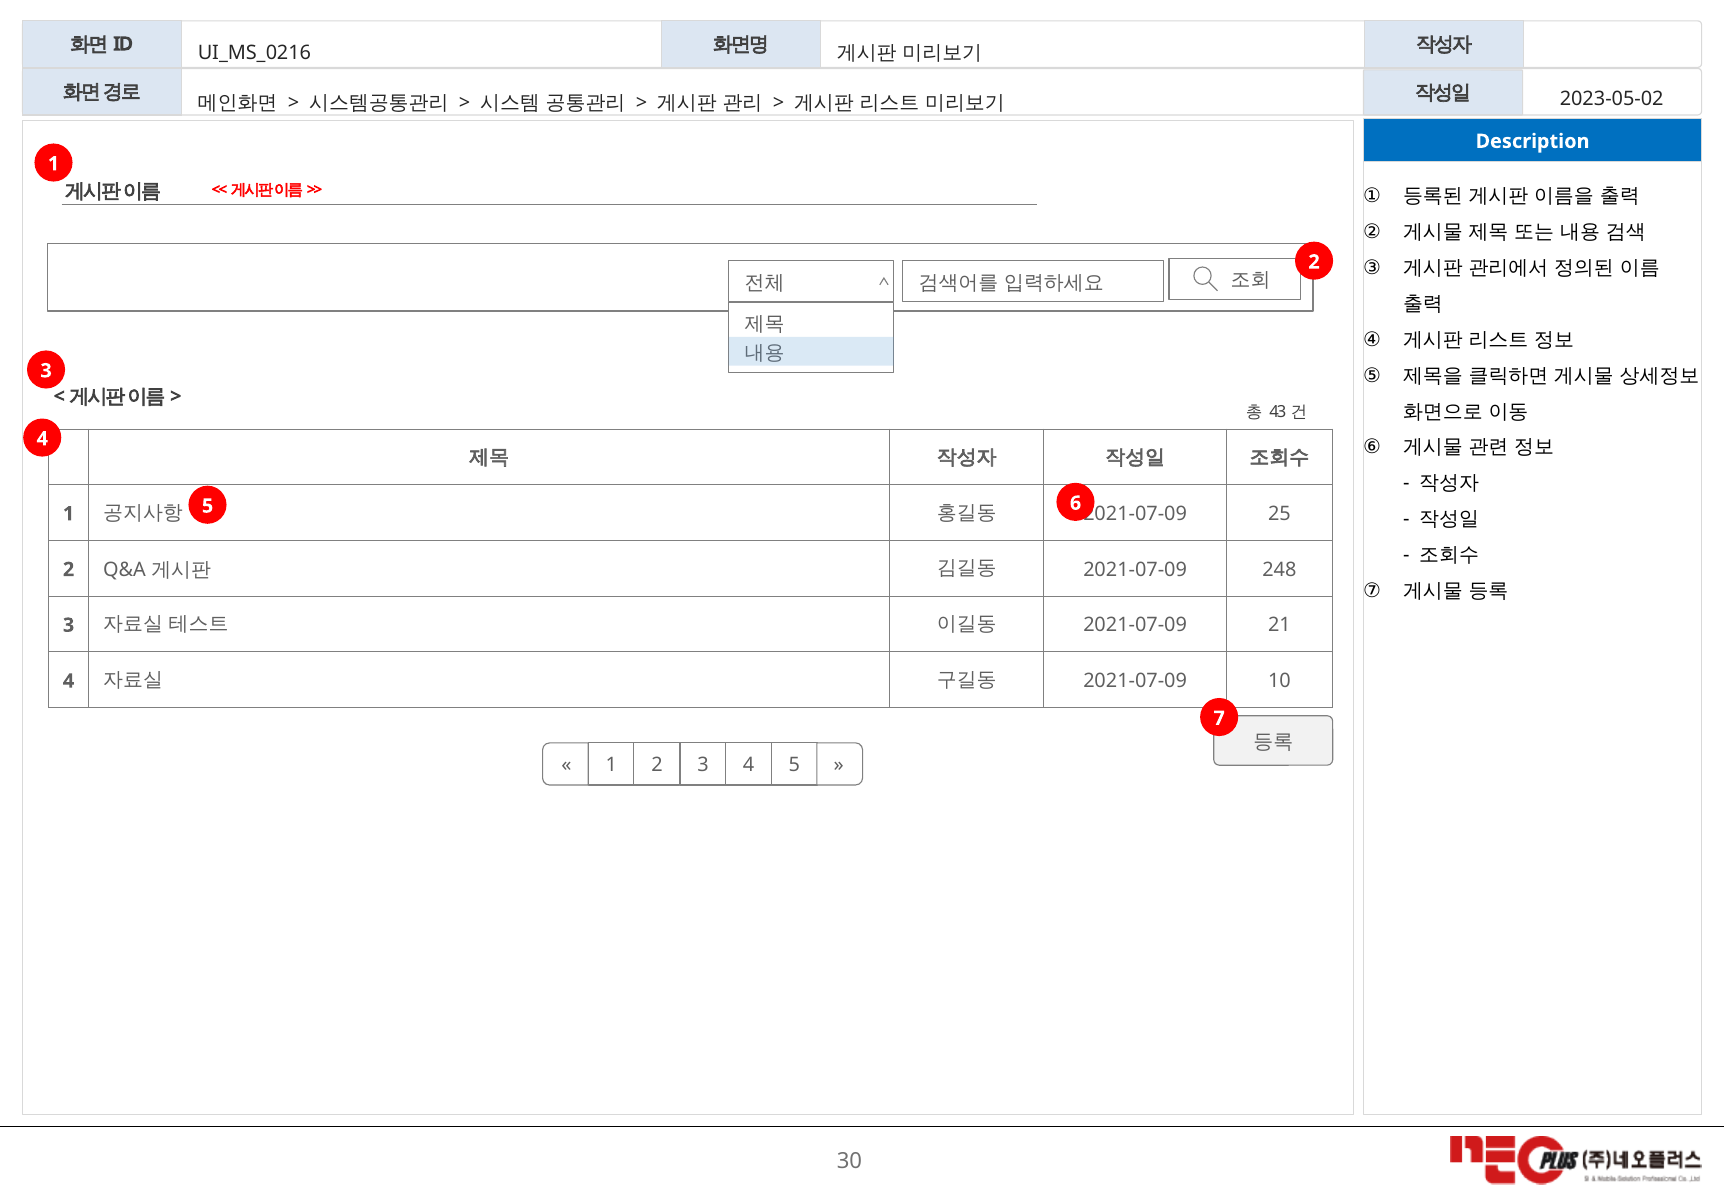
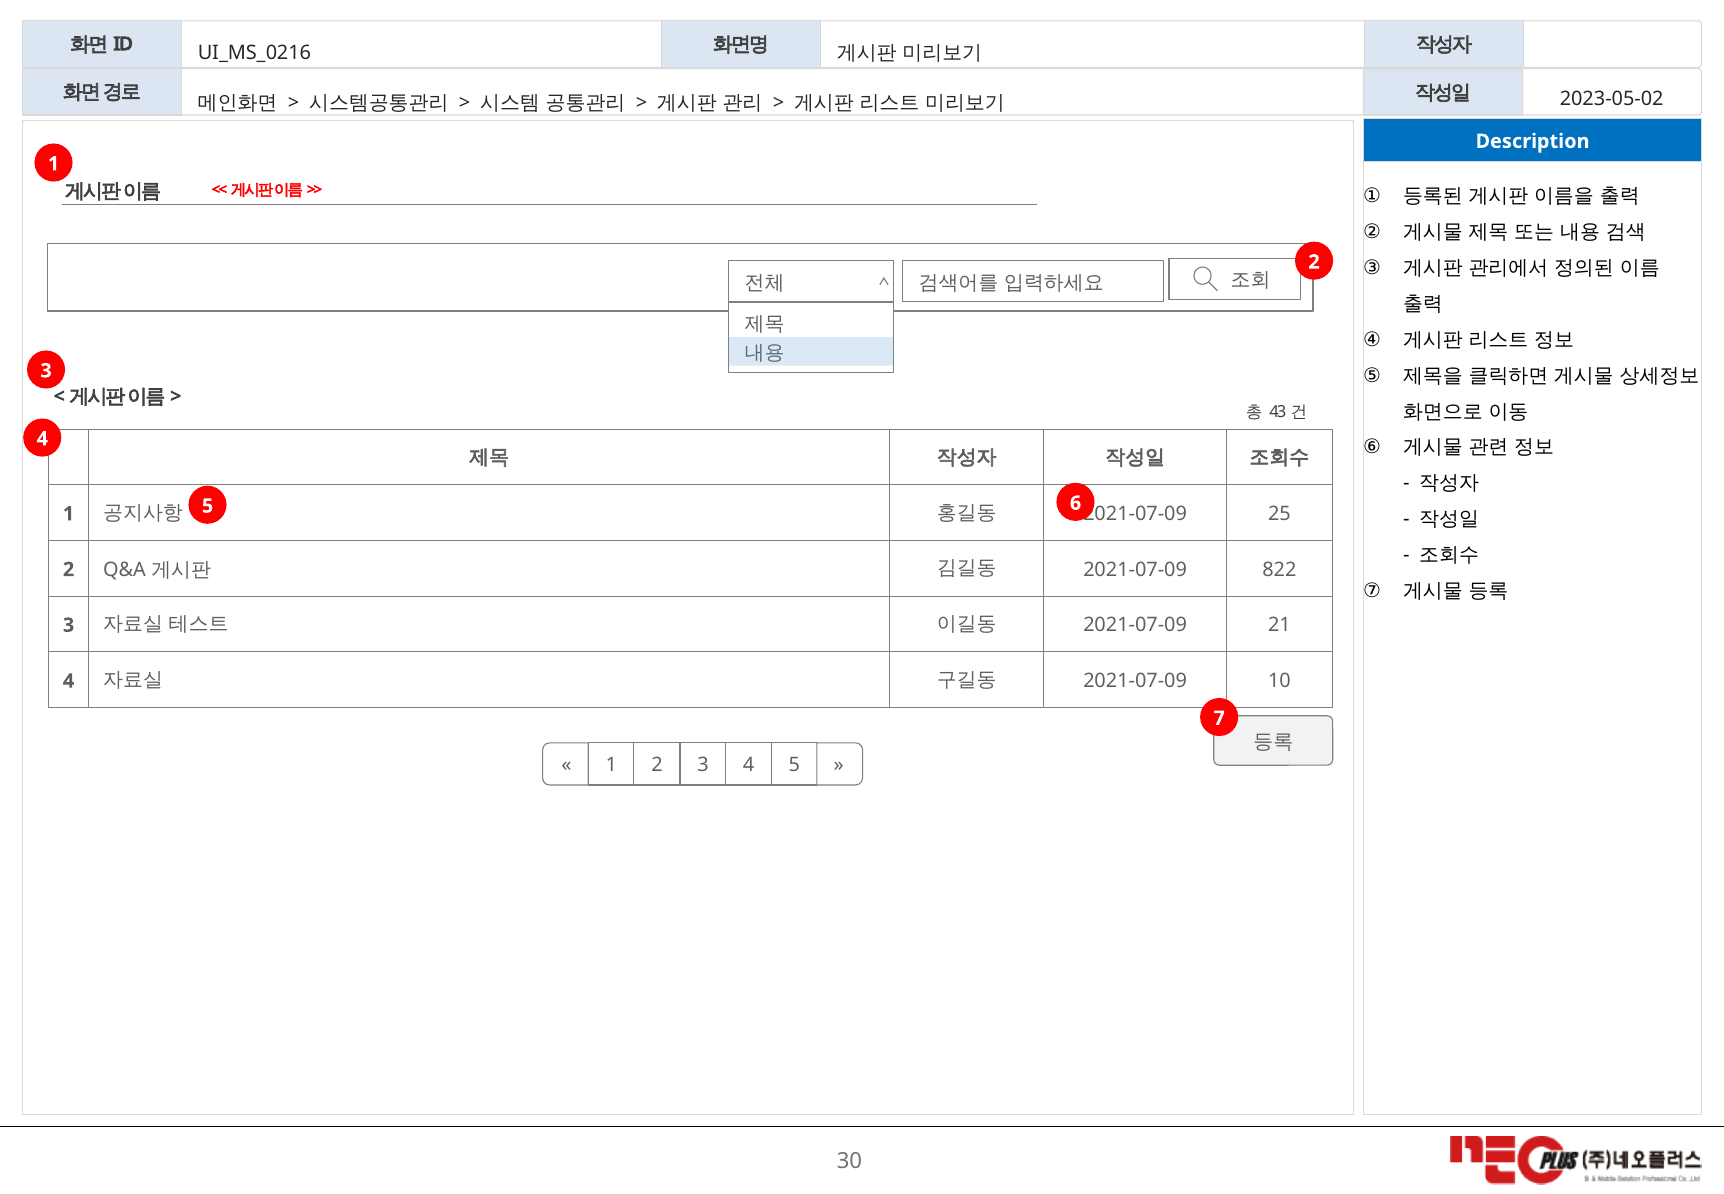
248: 248 -> 822 (1279, 569)
